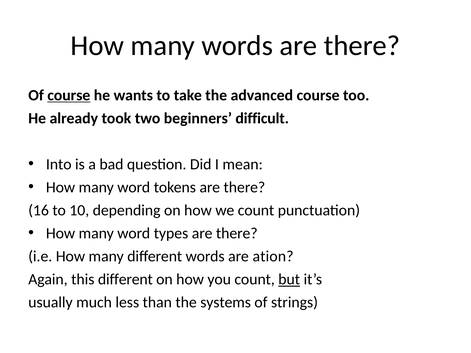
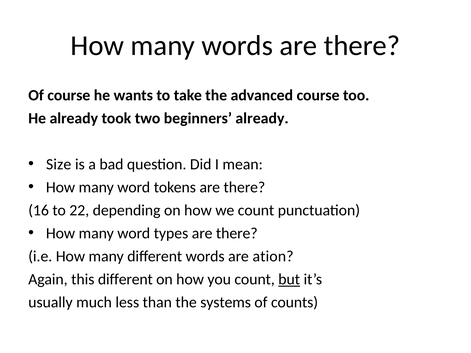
course underline: present -> none (69, 95)
beginners difficult: difficult -> already (262, 118)
Into: Into -> Size (59, 164)
10: 10 -> 22 (79, 210)
strings: strings -> counts (295, 303)
